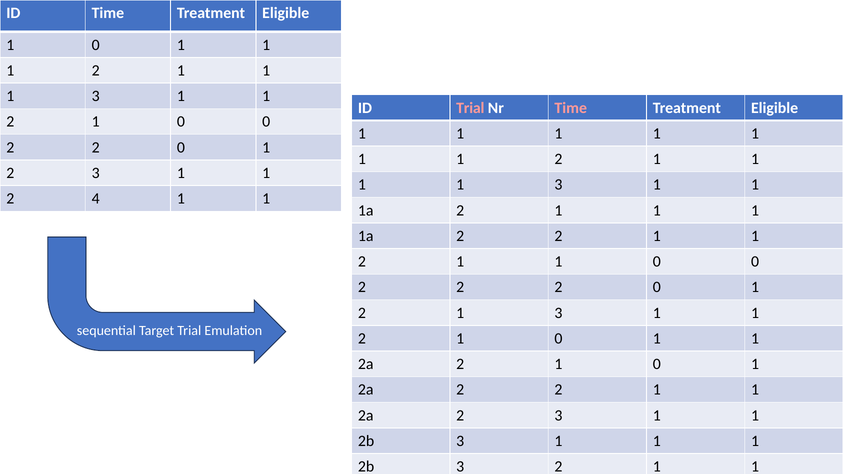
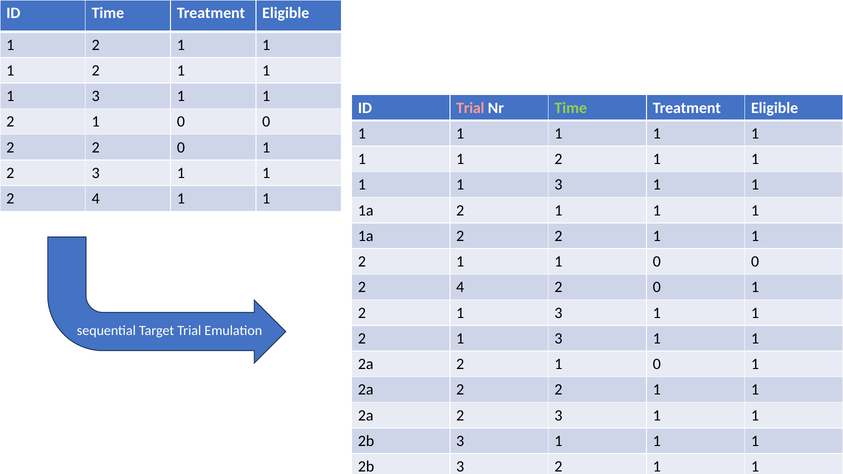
0: 0 -> 2 (96, 45)
Time colour: pink -> light green (571, 108)
2: 2 -> 4 (460, 287)
0: 0 -> 3 (558, 339)
